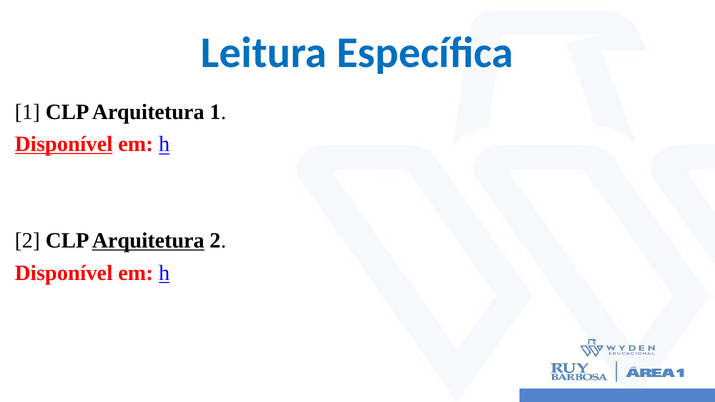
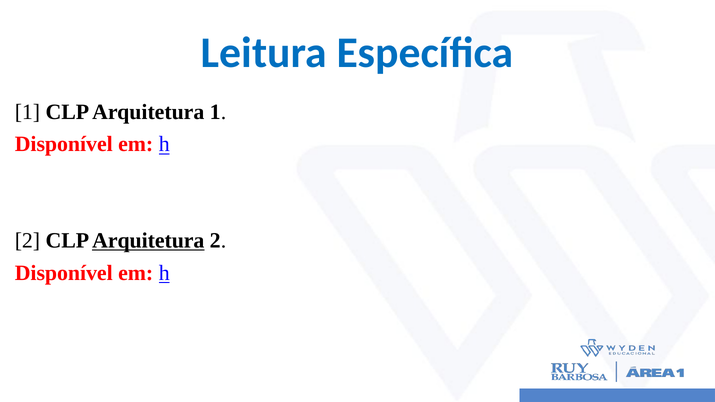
Disponível underline: present -> none (64, 144)
